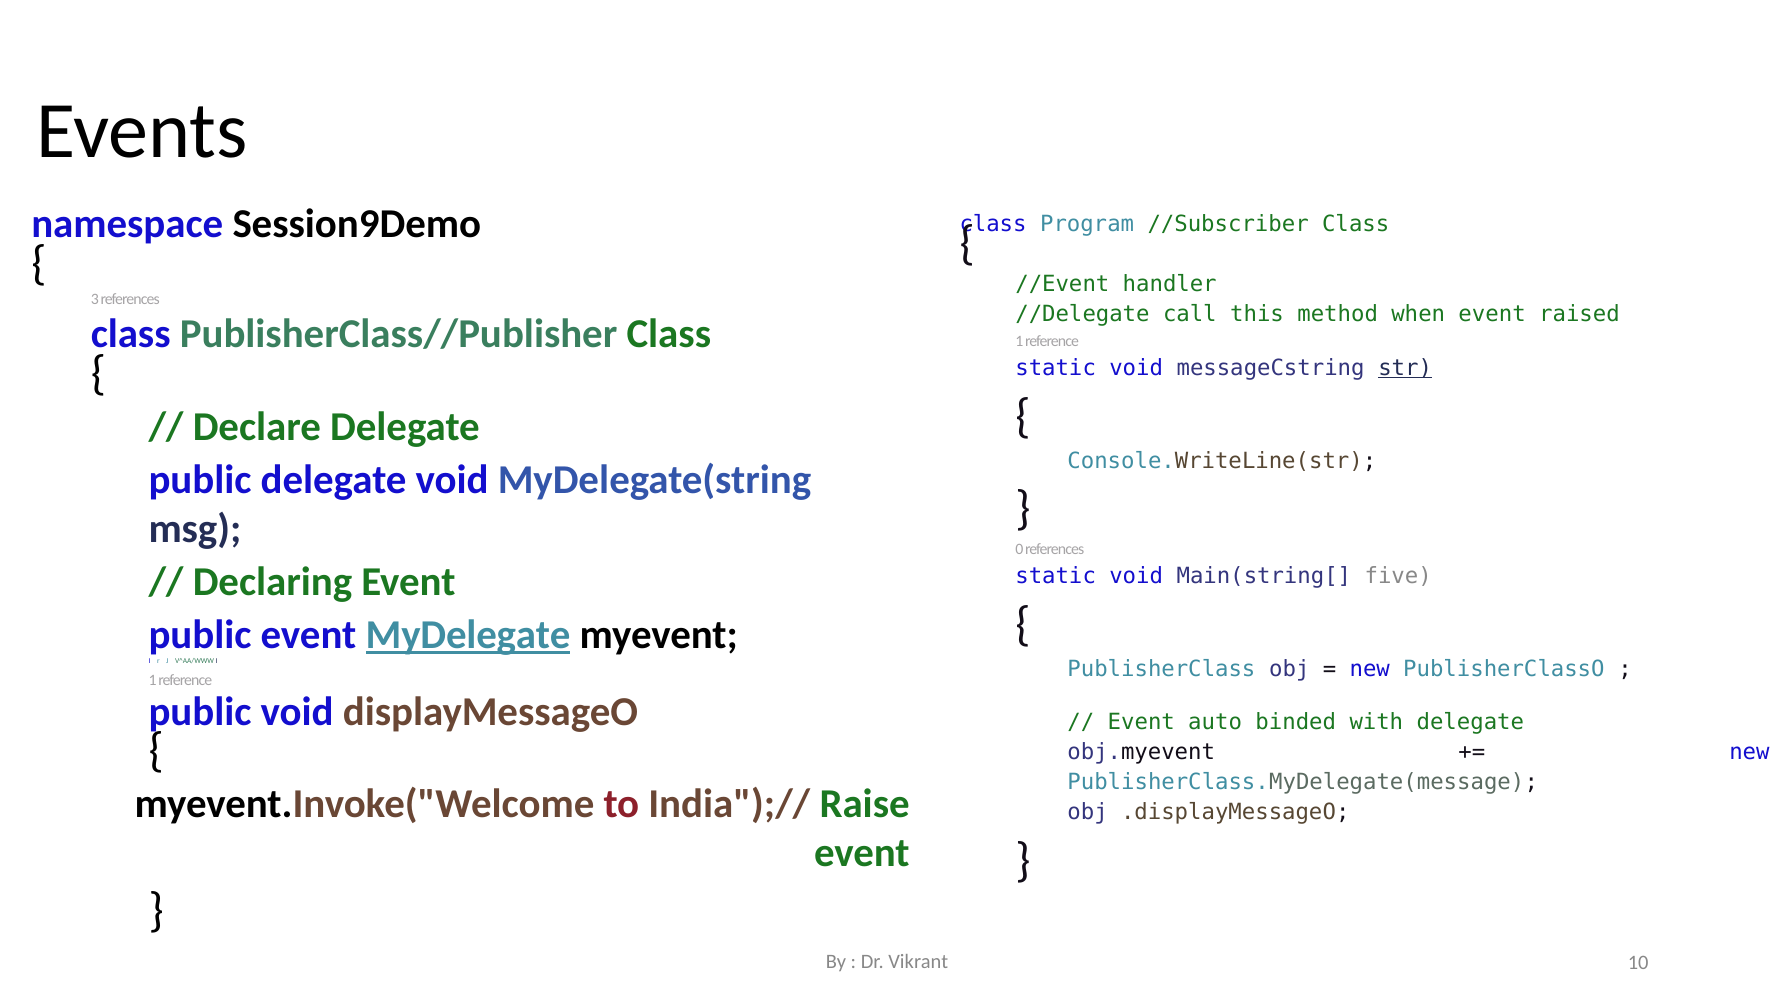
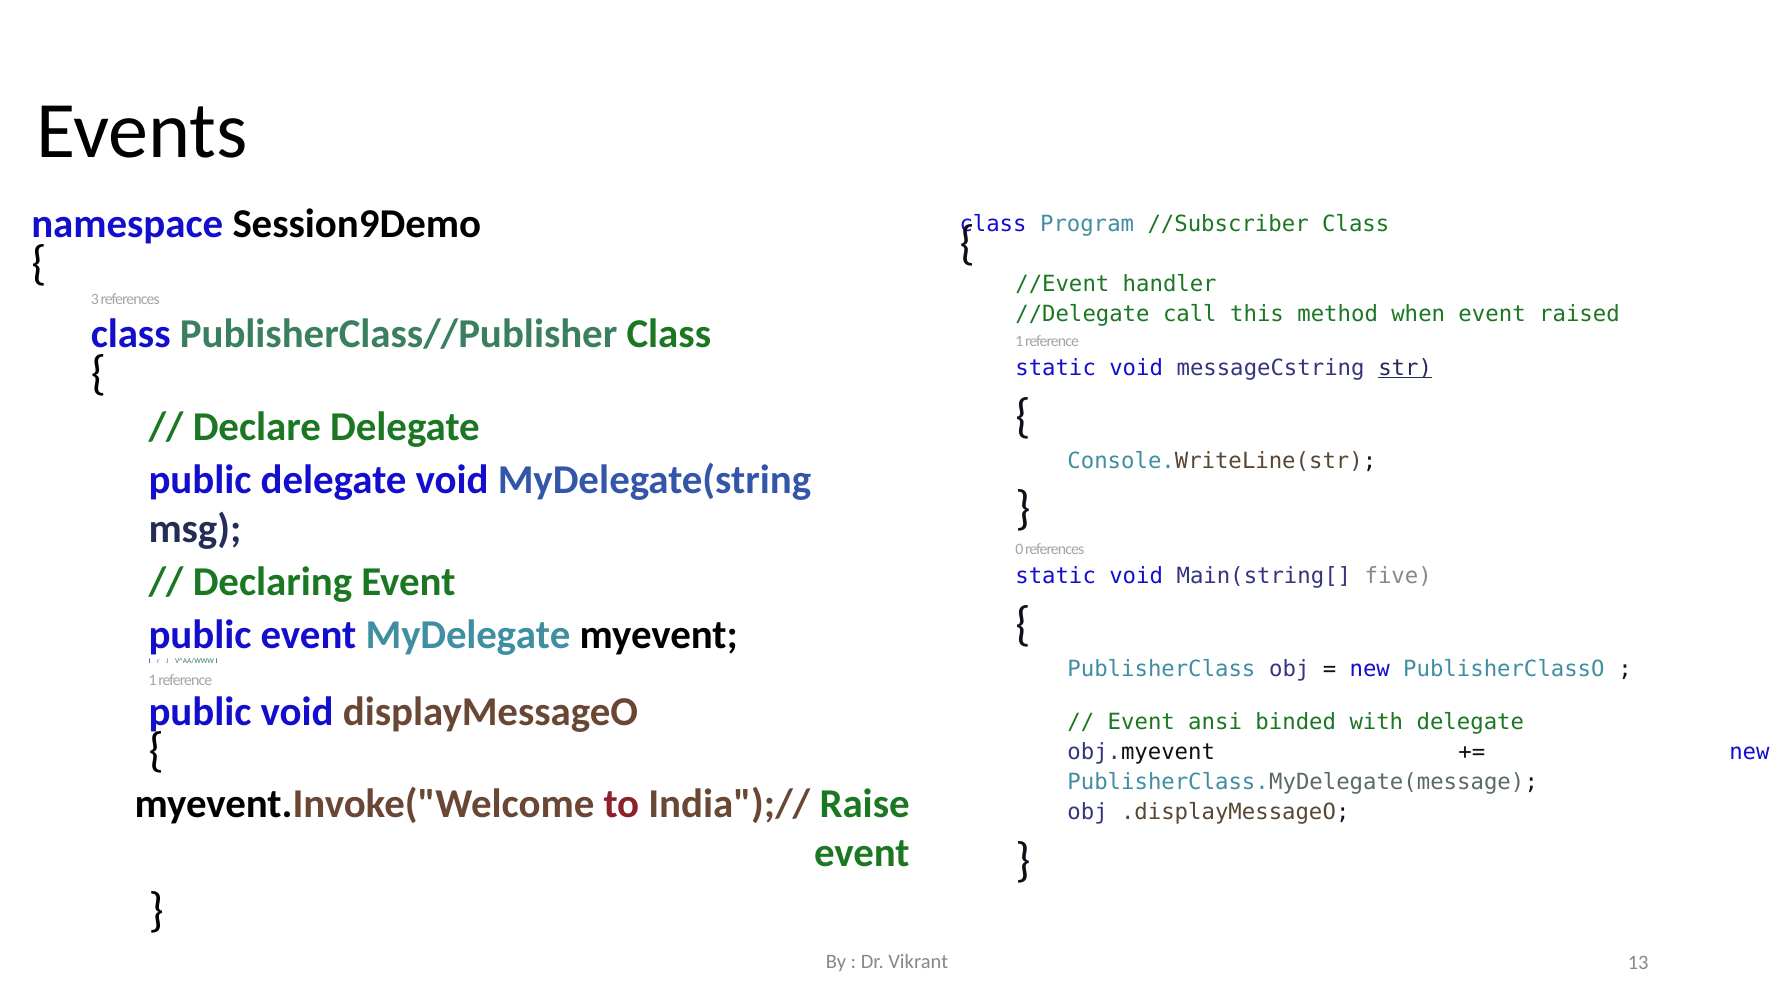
MyDelegate underline: present -> none (468, 635)
auto: auto -> ansi (1215, 722)
10: 10 -> 13 (1638, 963)
